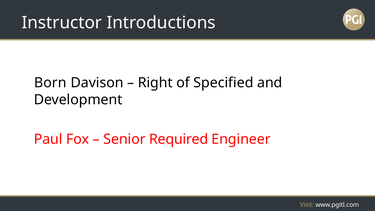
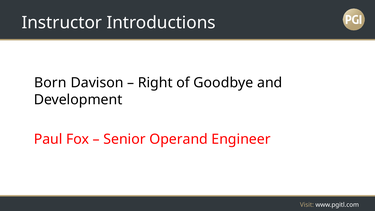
Specified: Specified -> Goodbye (223, 83)
Required: Required -> Operand (179, 139)
